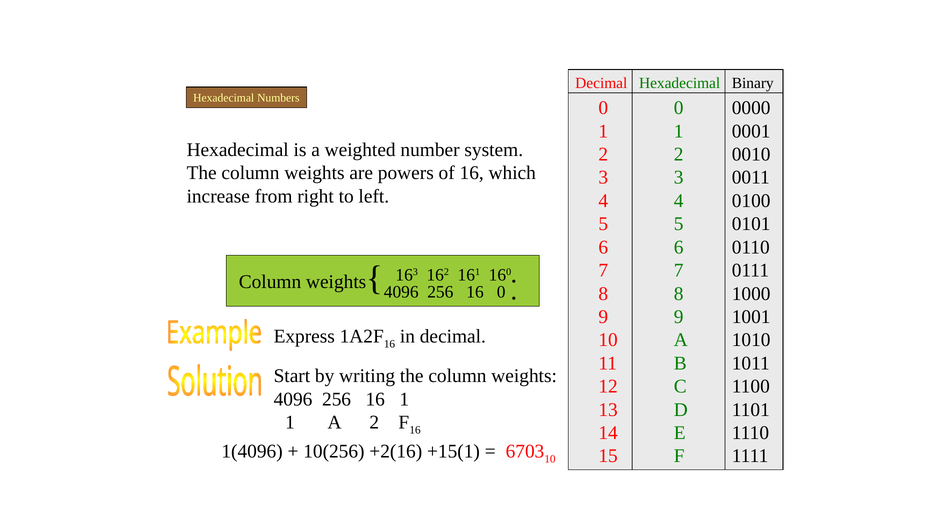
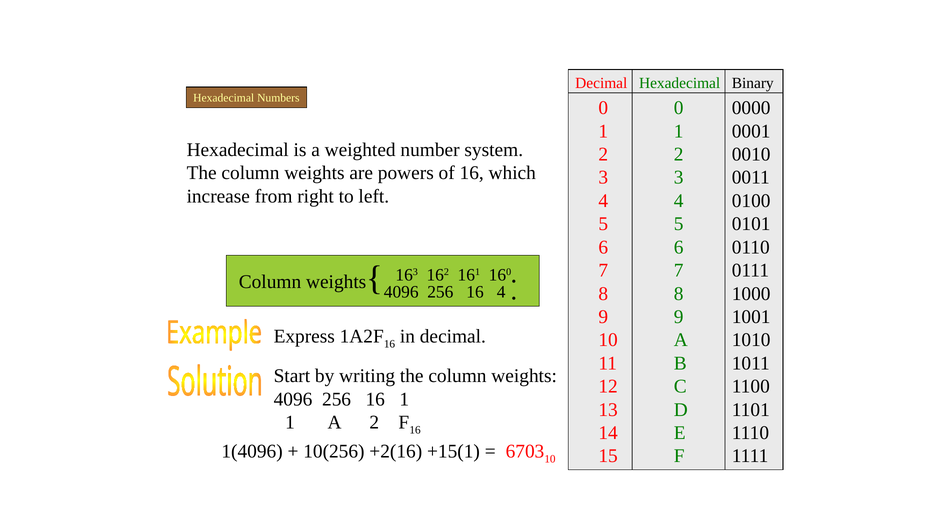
16 0: 0 -> 4 (501, 292)
